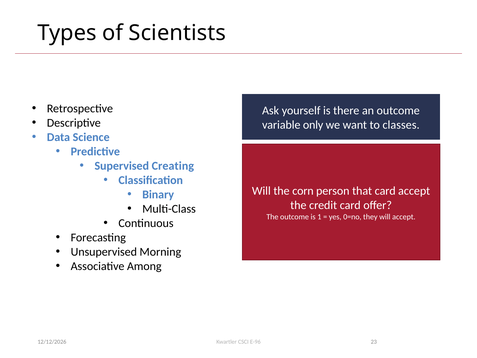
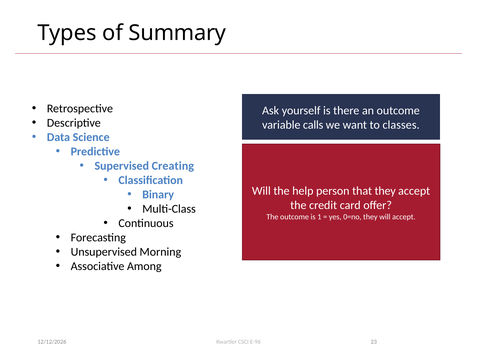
Scientists: Scientists -> Summary (177, 33)
only: only -> calls (313, 125)
corn: corn -> help (303, 191)
that card: card -> they (385, 191)
